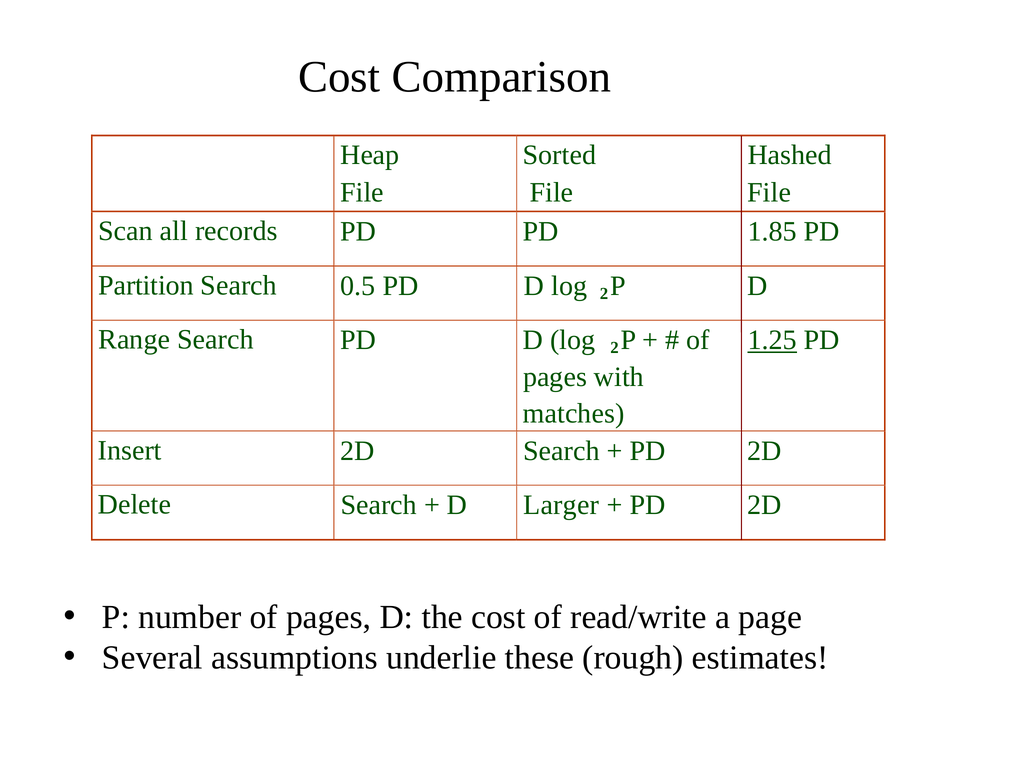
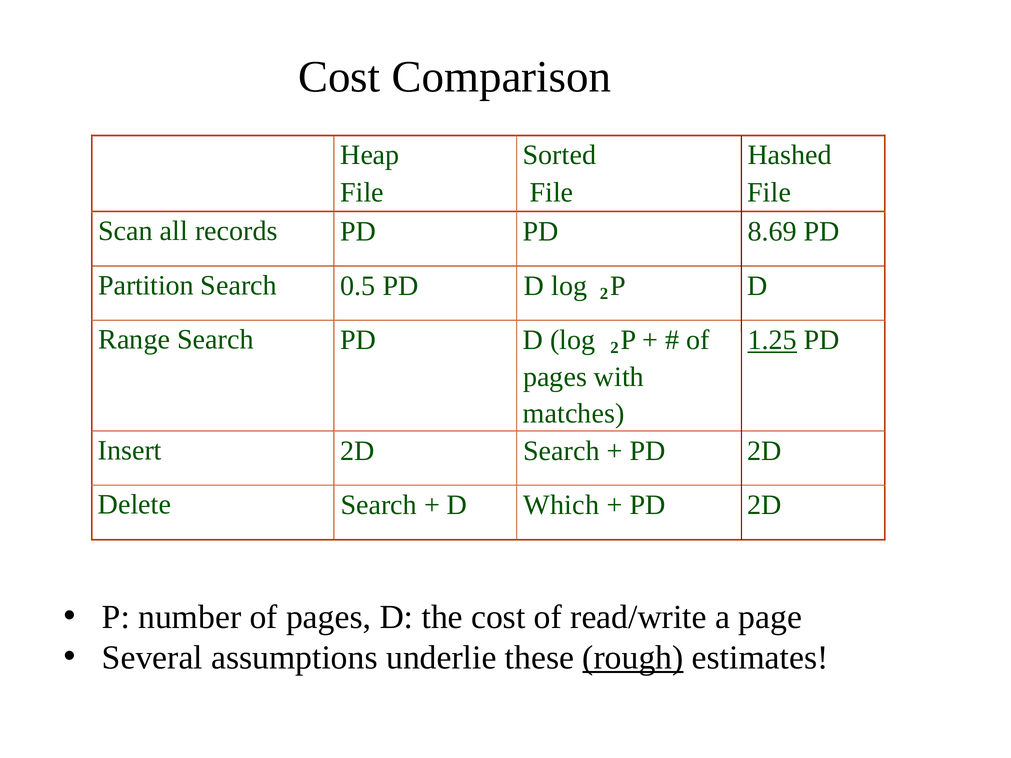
1.85: 1.85 -> 8.69 (772, 232)
Larger: Larger -> Which (561, 505)
rough underline: none -> present (633, 658)
